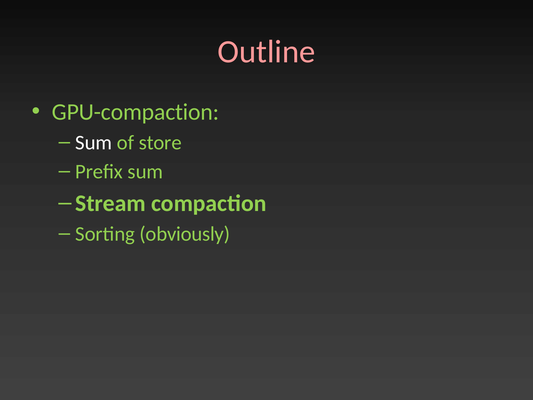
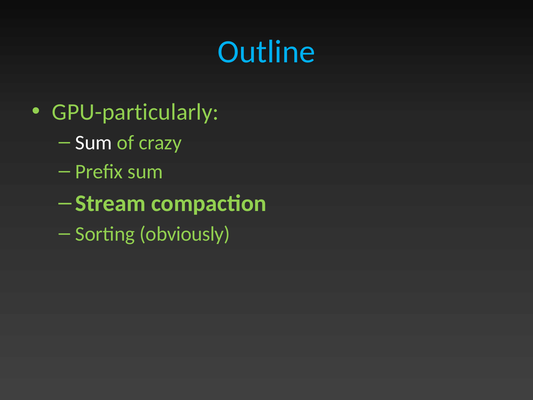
Outline colour: pink -> light blue (266, 52)
GPU-compaction: GPU-compaction -> GPU-particularly (135, 112)
store: store -> crazy (160, 142)
